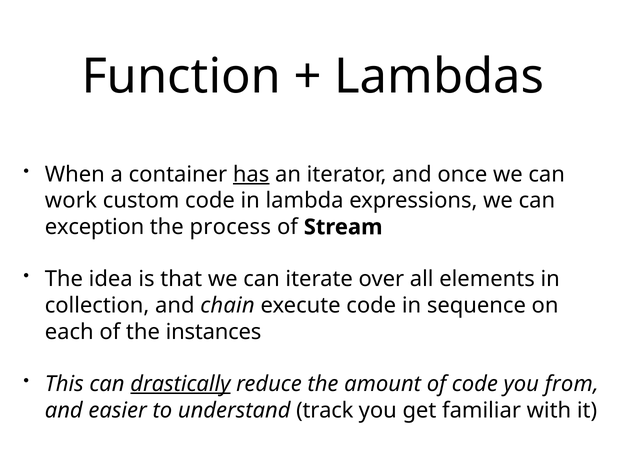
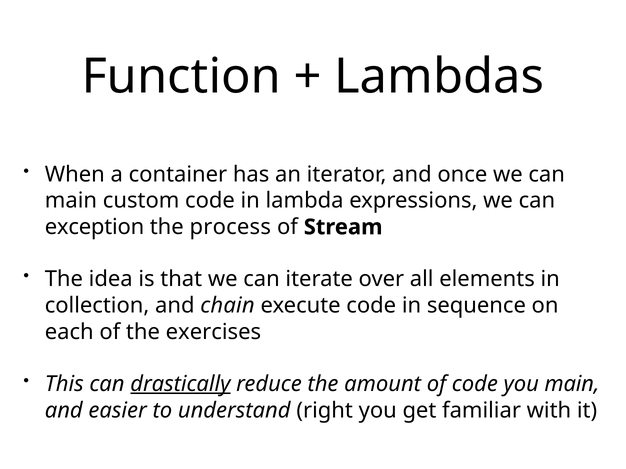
has underline: present -> none (251, 174)
work: work -> main (71, 201)
instances: instances -> exercises (213, 332)
you from: from -> main (572, 384)
track: track -> right (325, 411)
